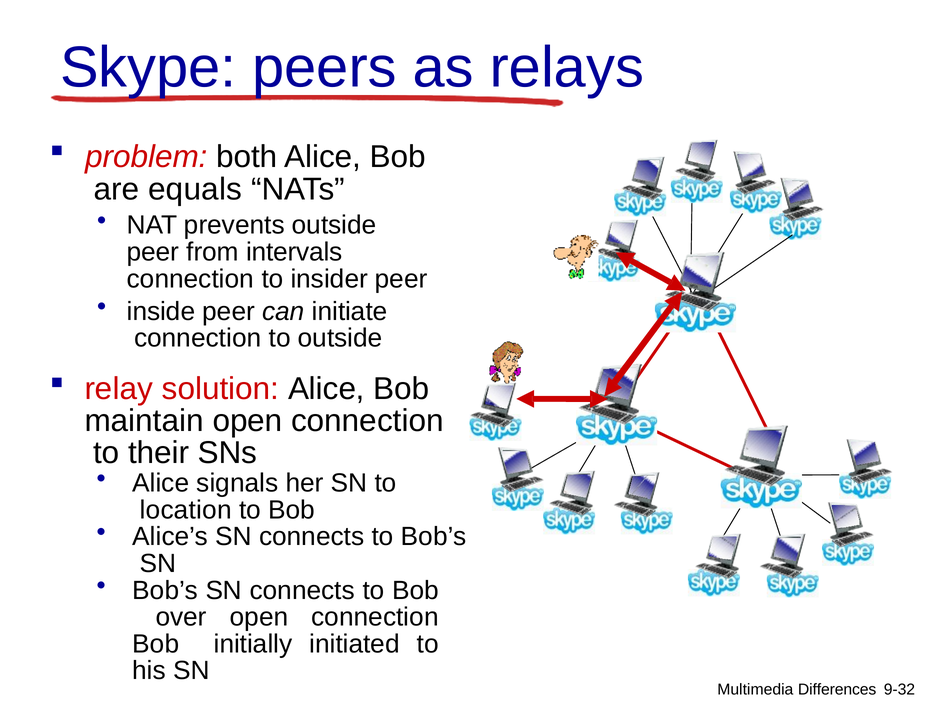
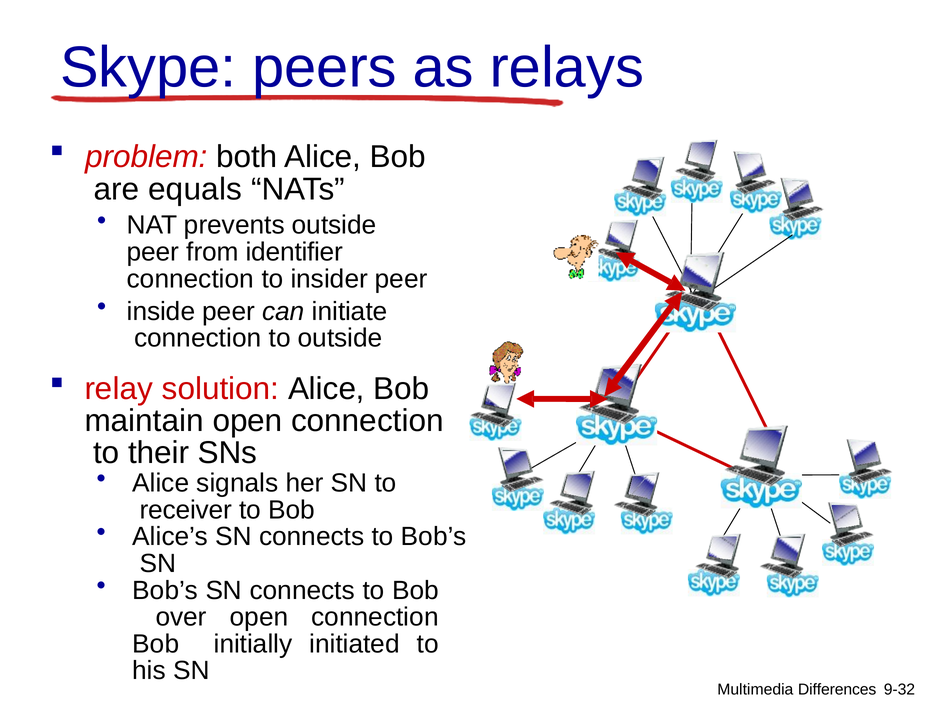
intervals: intervals -> identifier (294, 252)
location: location -> receiver (186, 510)
